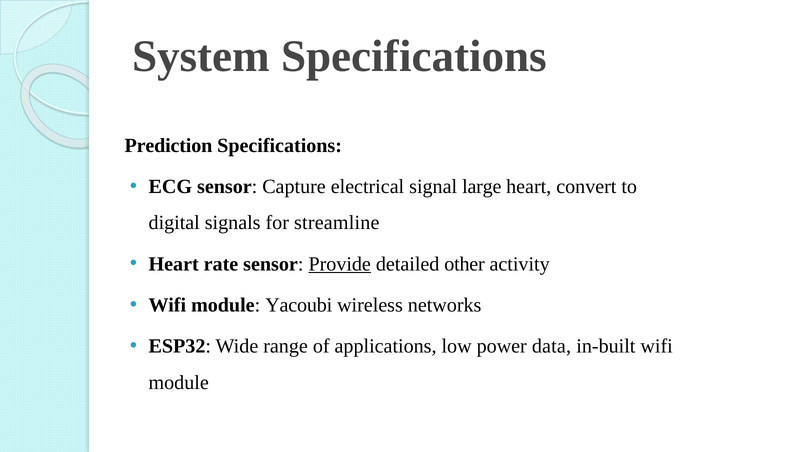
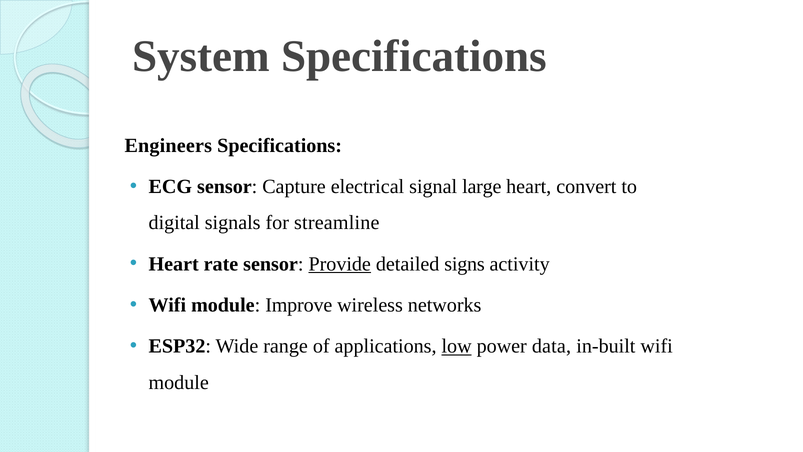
Prediction: Prediction -> Engineers (168, 145)
other: other -> signs (465, 264)
Yacoubi: Yacoubi -> Improve (299, 305)
low underline: none -> present (457, 346)
